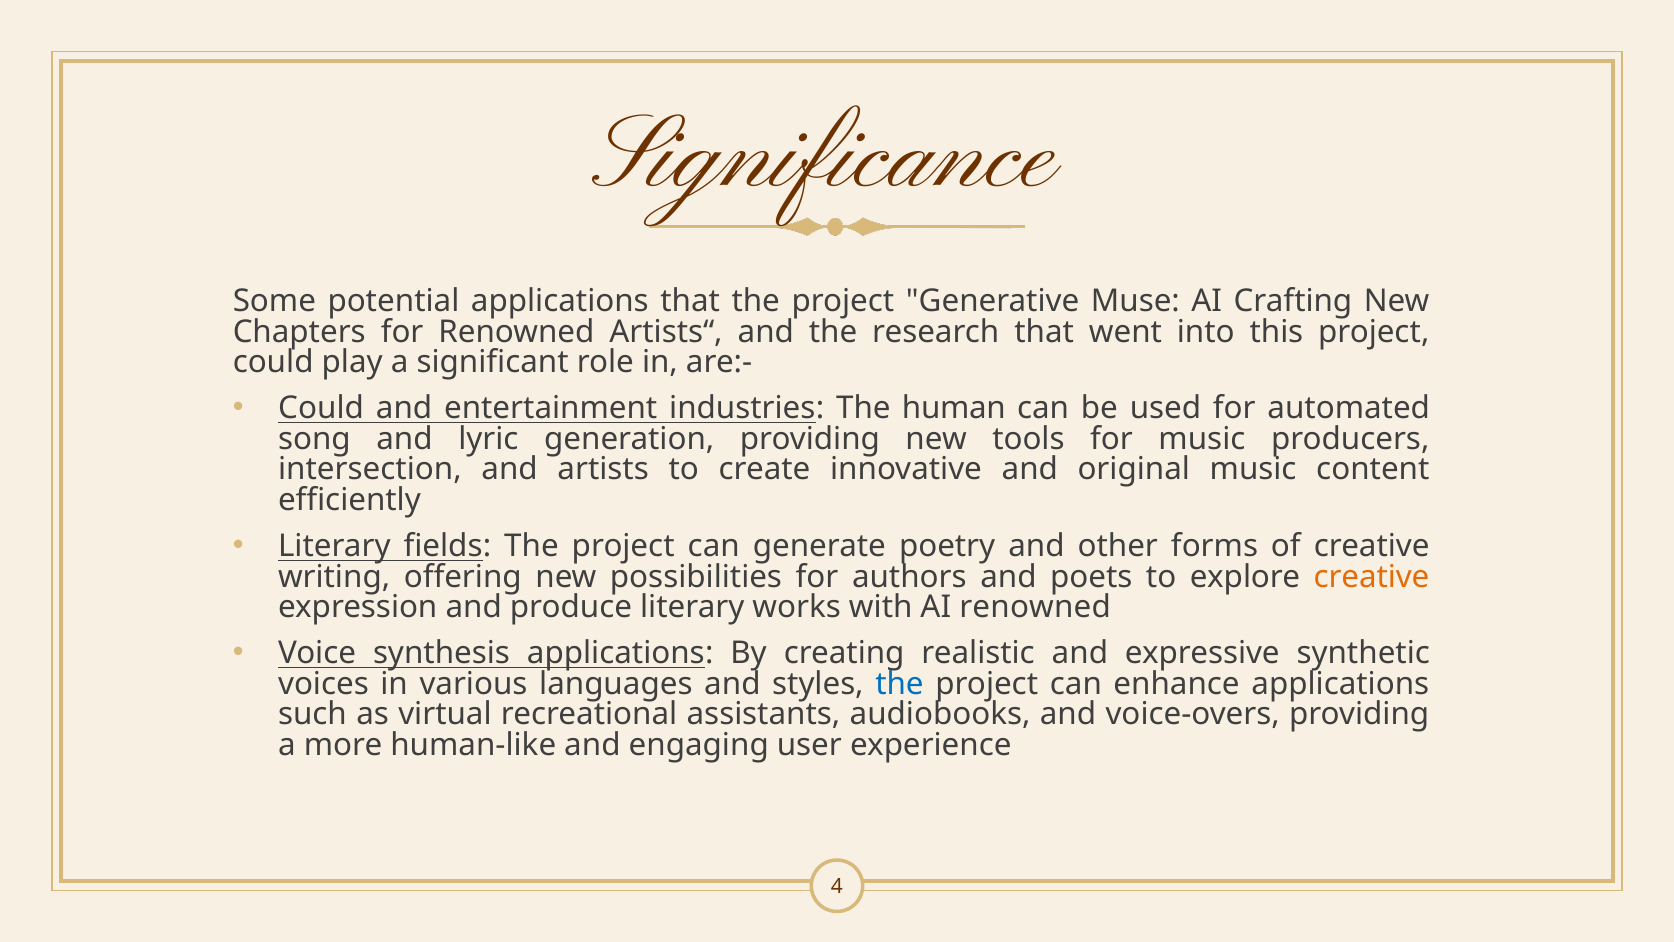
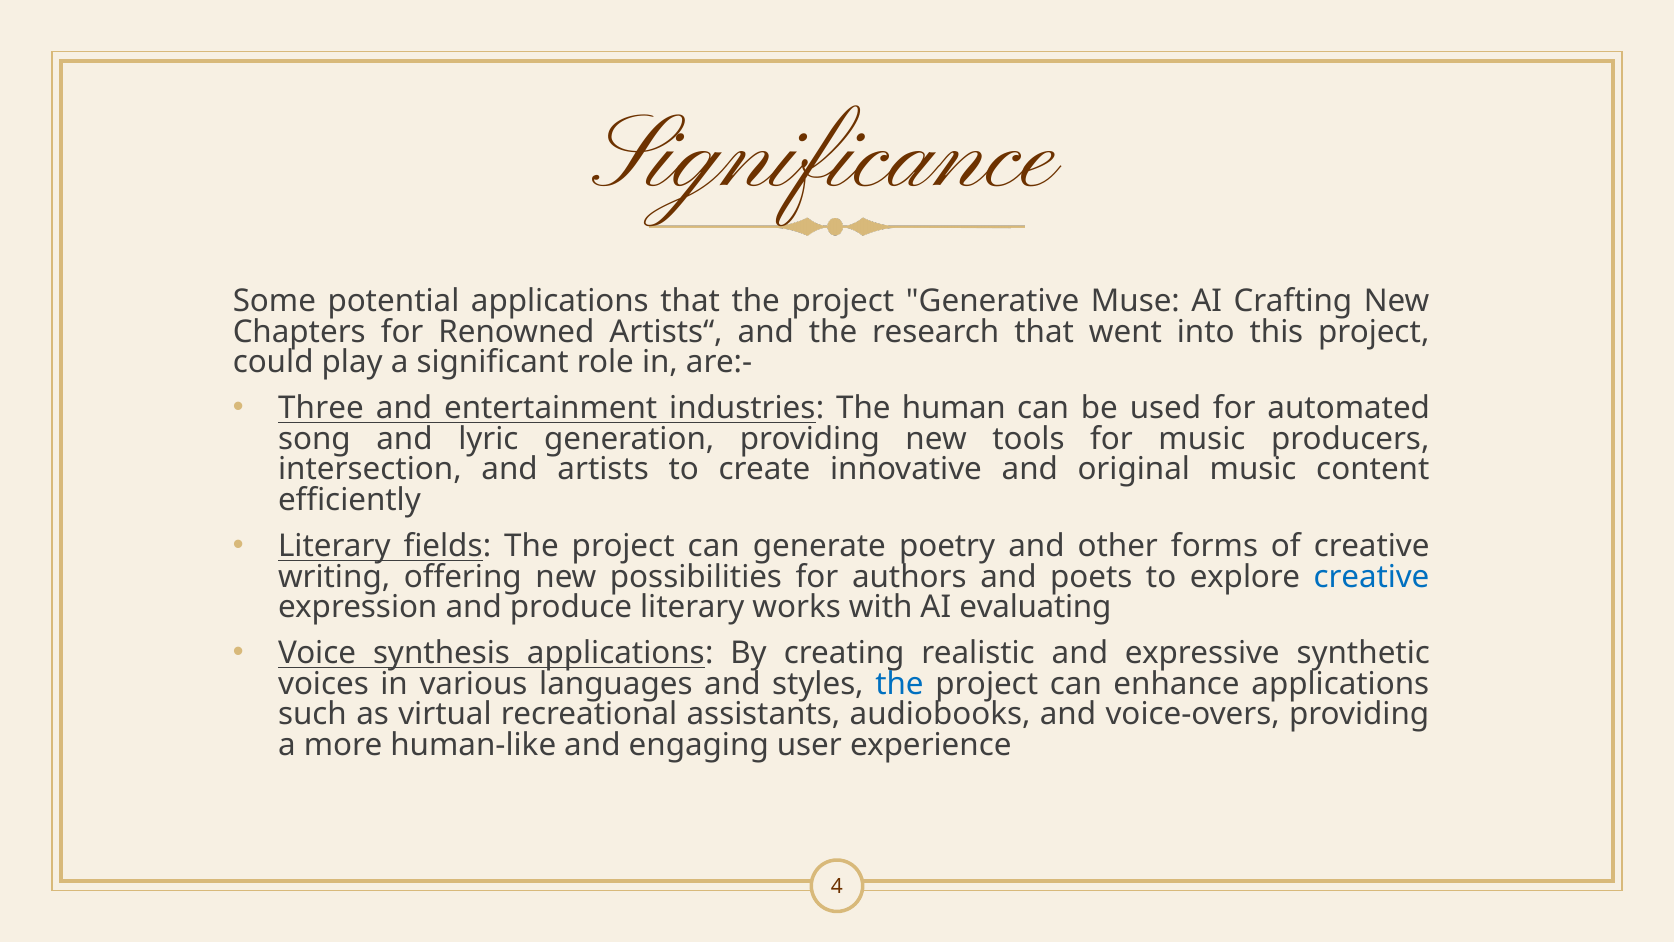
Could: Could -> Three (321, 408)
creative colour: orange -> blue (1372, 576)
AI renowned: renowned -> evaluating (1035, 607)
